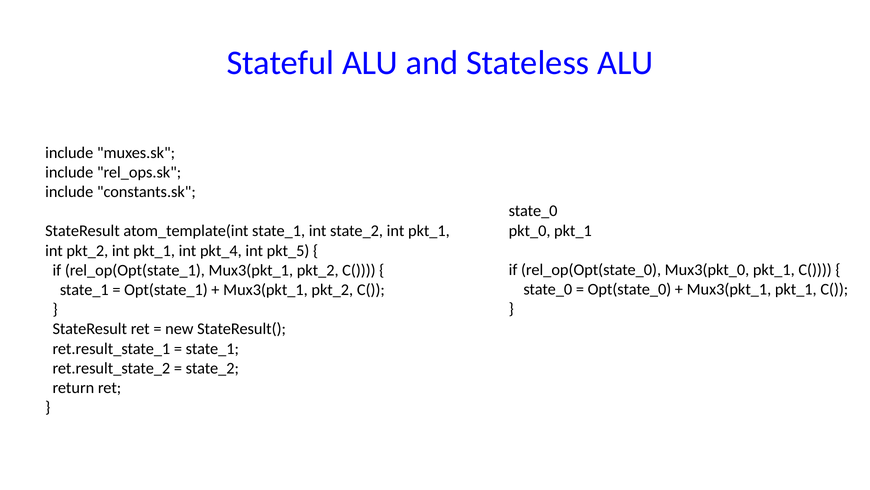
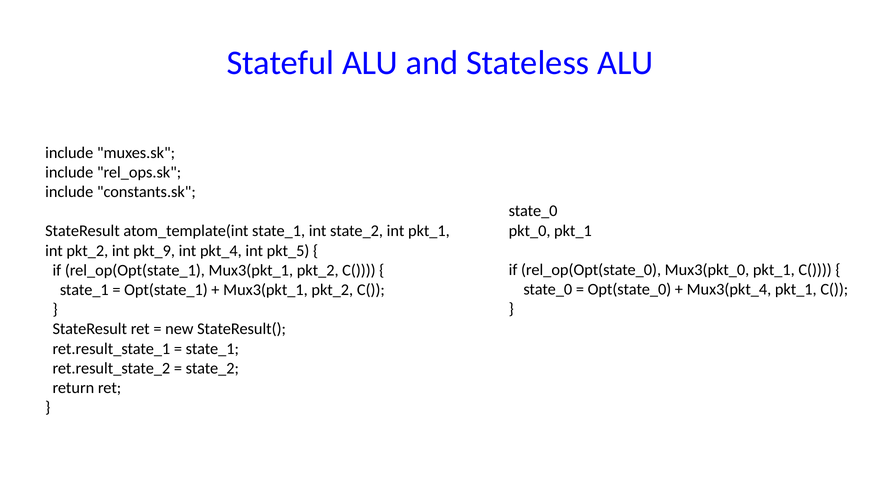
pkt_2 int pkt_1: pkt_1 -> pkt_9 (154, 250)
Mux3(pkt_1: Mux3(pkt_1 -> Mux3(pkt_4 (729, 289)
